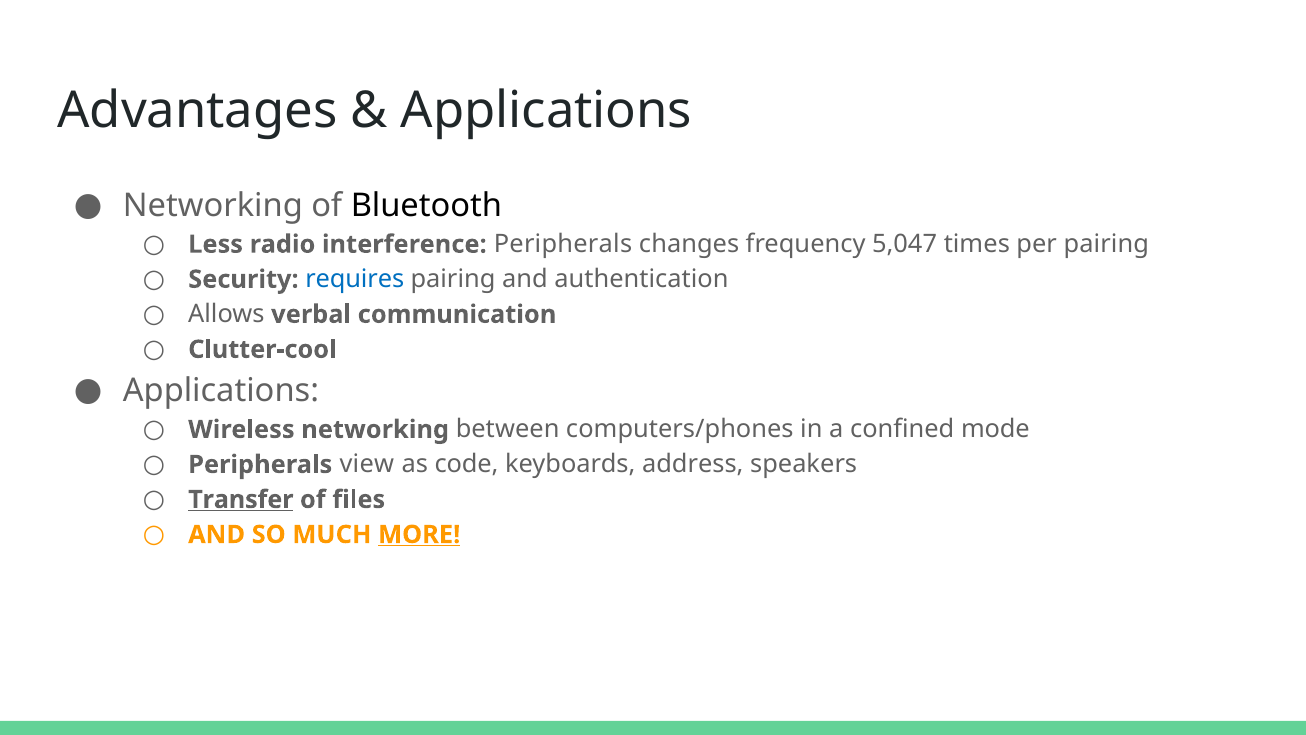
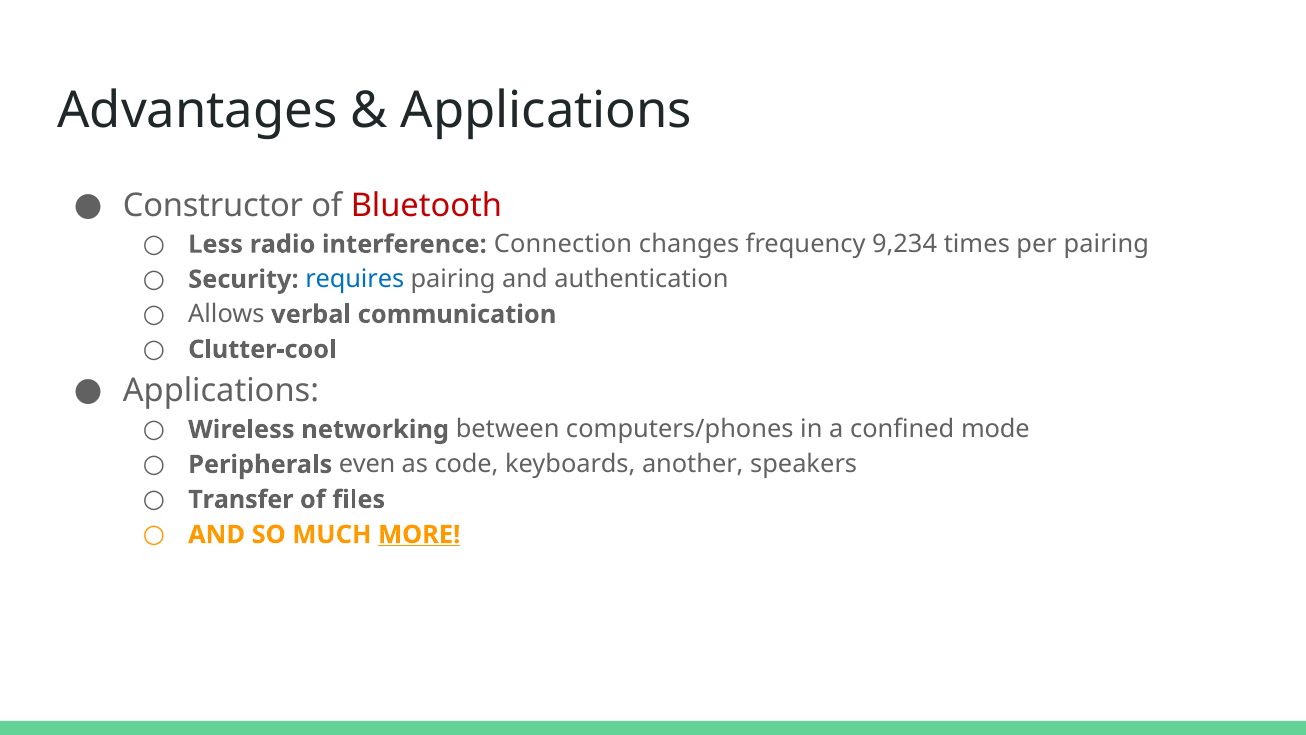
Networking: Networking -> Constructor (213, 205)
Bluetooth colour: black -> red (426, 205)
interference Peripherals: Peripherals -> Connection (563, 244)
5,047: 5,047 -> 9,234 (905, 244)
view: view -> even (367, 464)
address: address -> another (693, 464)
Transfer underline: present -> none (241, 499)
